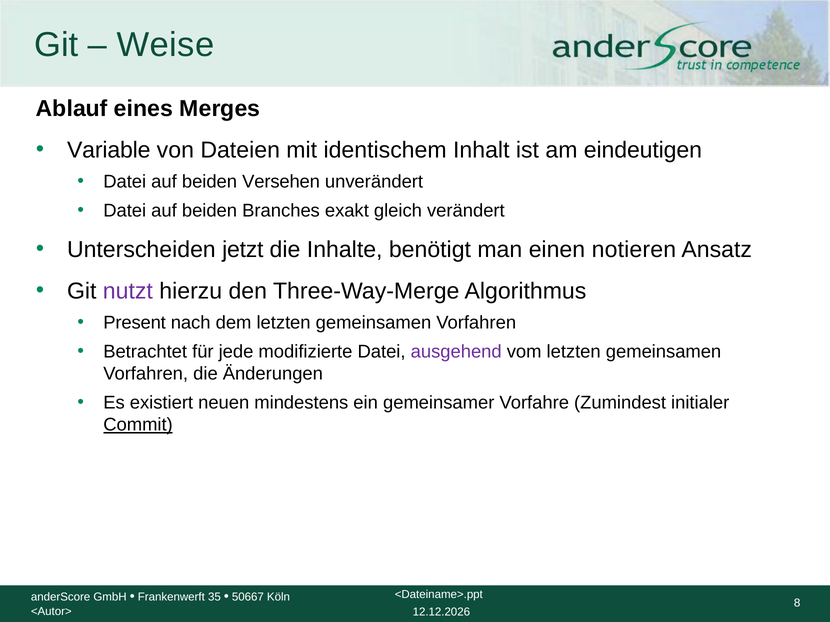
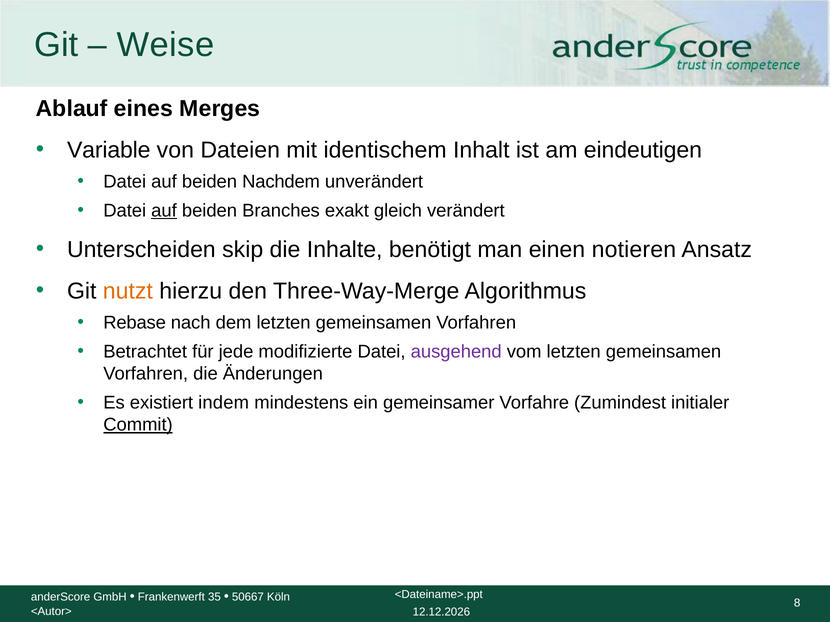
Versehen: Versehen -> Nachdem (281, 182)
auf underline: none -> present (164, 211)
jetzt: jetzt -> skip (243, 250)
nutzt colour: purple -> orange (128, 291)
Present: Present -> Rebase (135, 323)
neuen: neuen -> indem (224, 403)
